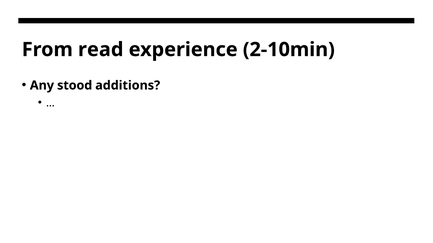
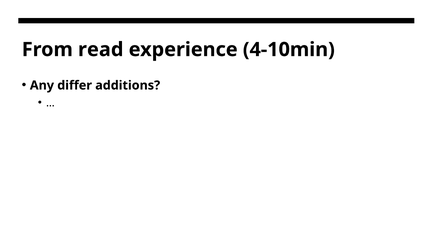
2-10min: 2-10min -> 4-10min (289, 50)
stood: stood -> differ (75, 86)
